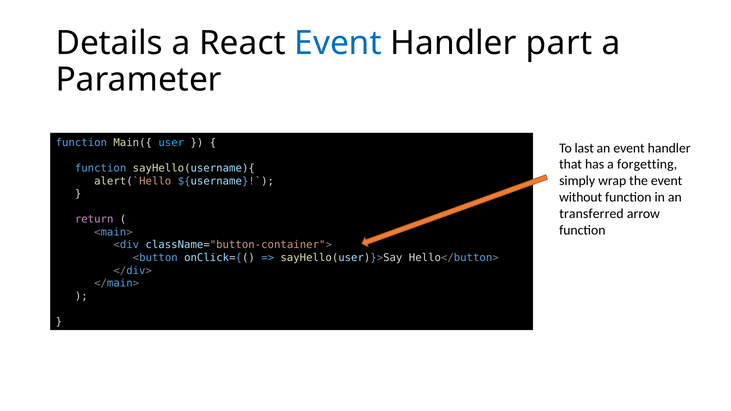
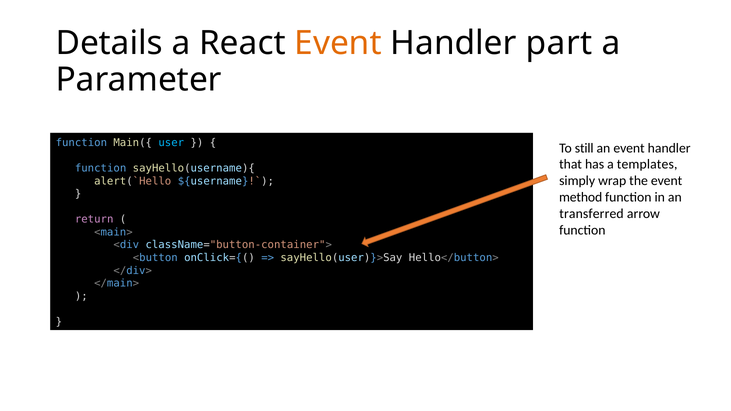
Event colour: blue -> orange (338, 43)
last: last -> still (584, 148)
forgetting: forgetting -> templates (647, 165)
without: without -> method (581, 197)
